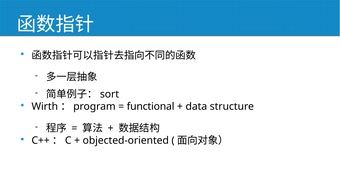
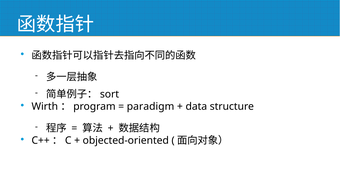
functional: functional -> paradigm (151, 107)
